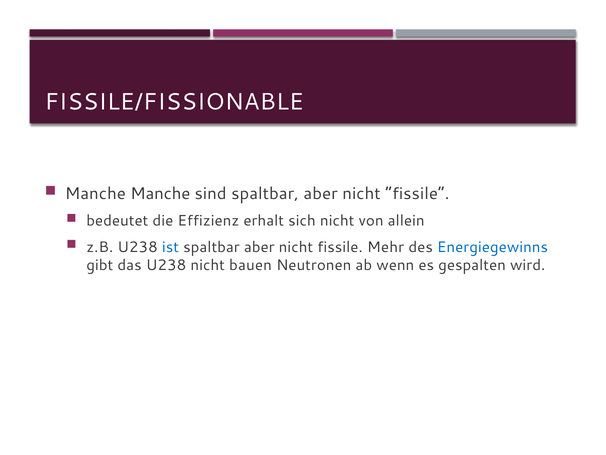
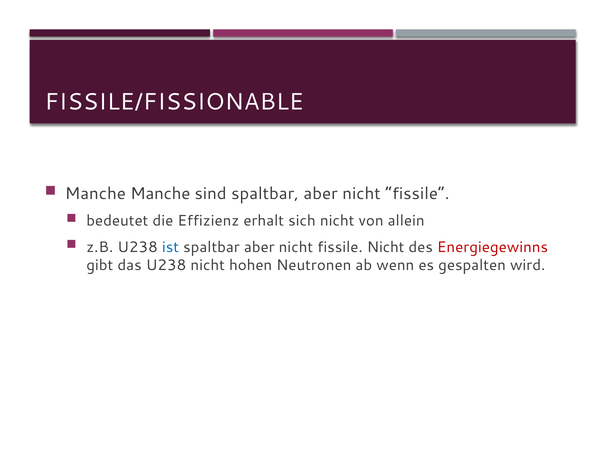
fissile Mehr: Mehr -> Nicht (386, 247)
Energiegewinns colour: blue -> red (493, 247)
bauen: bauen -> hohen (251, 265)
